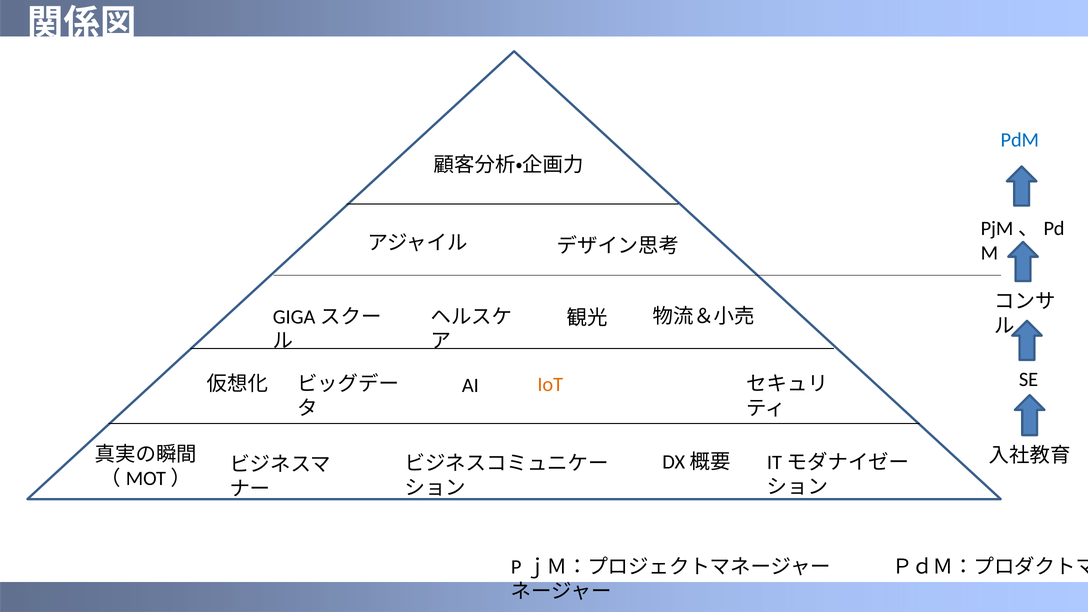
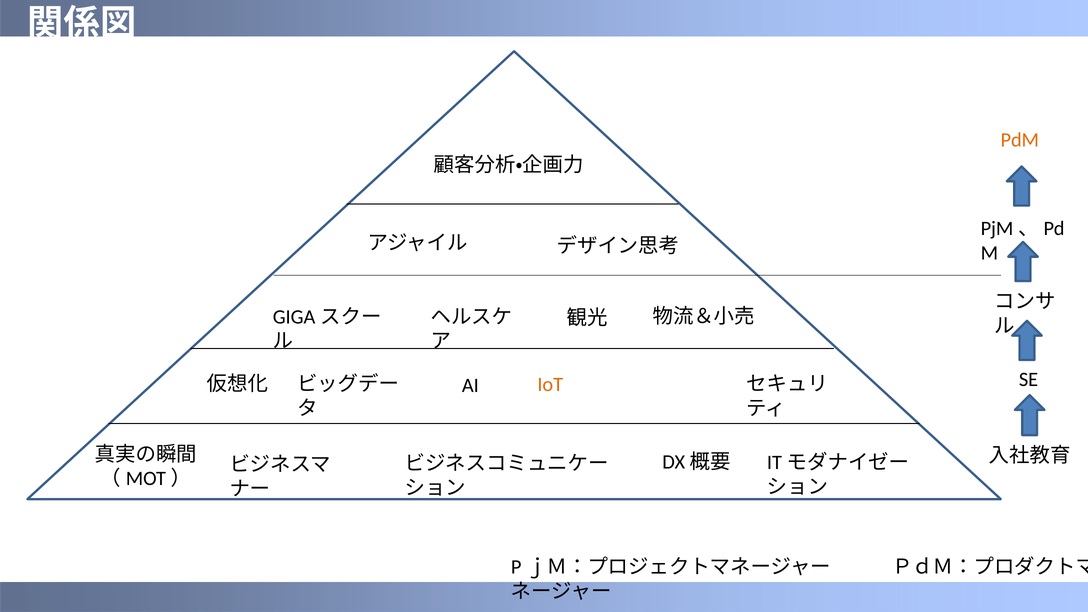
PdM colour: blue -> orange (1020, 140)
